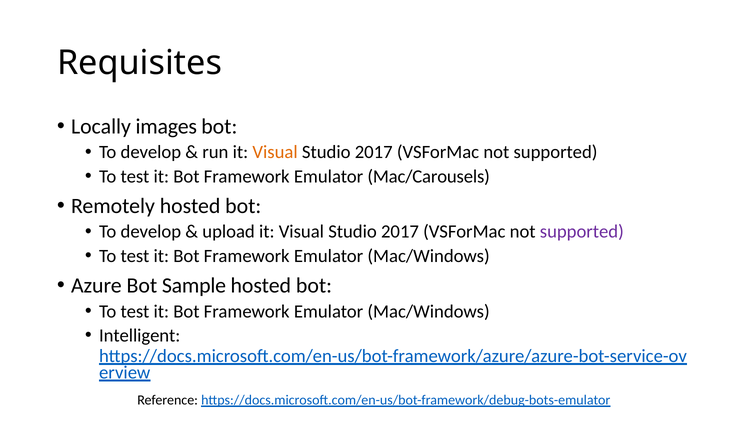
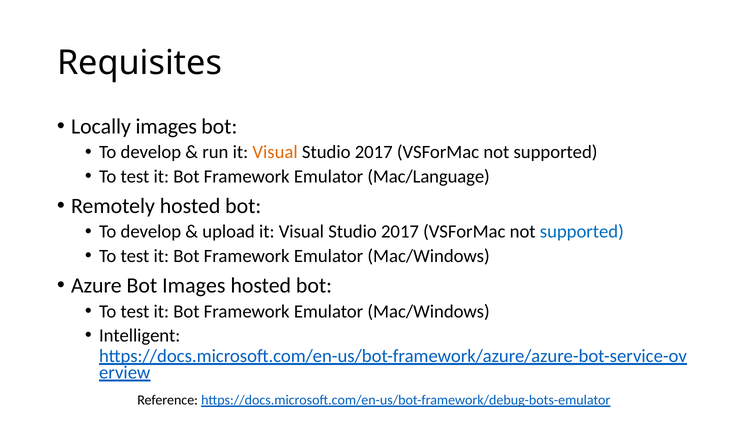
Mac/Carousels: Mac/Carousels -> Mac/Language (429, 176)
supported colour: purple -> blue (582, 232)
Bot Sample: Sample -> Images (194, 285)
